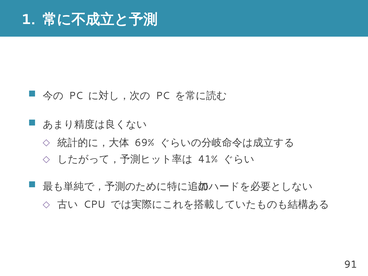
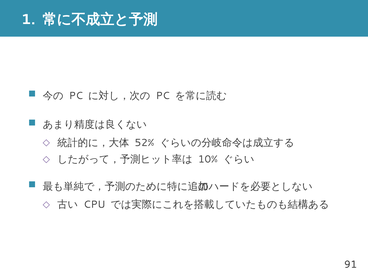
69%: 69% -> 52% (144, 143)
41%: 41% -> 10% (208, 159)
